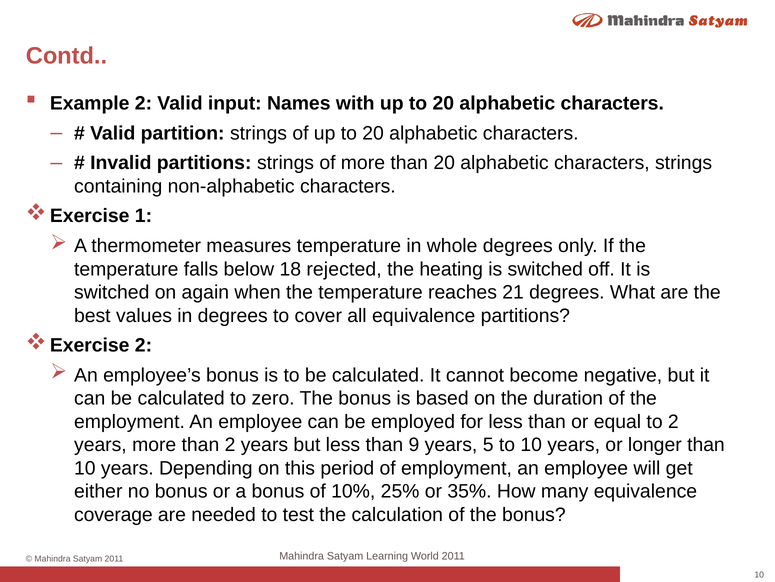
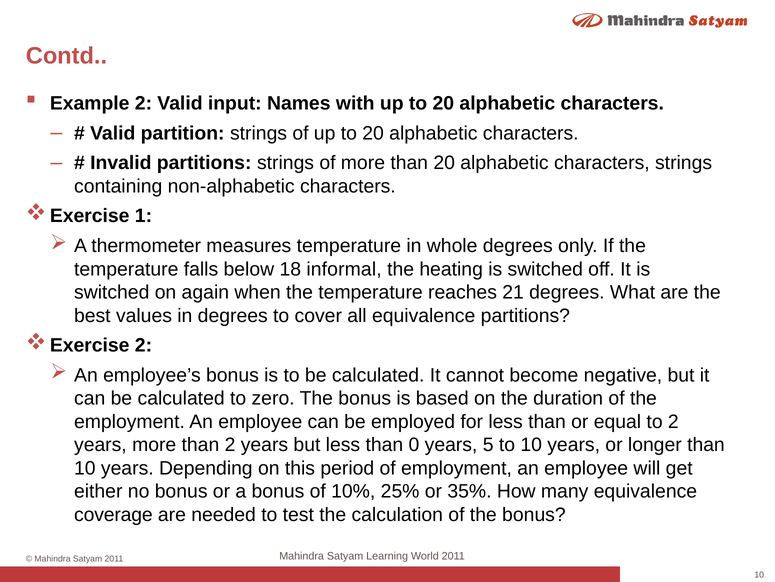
rejected: rejected -> informal (344, 269)
9: 9 -> 0 (414, 444)
